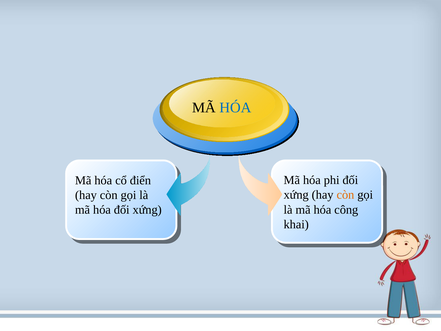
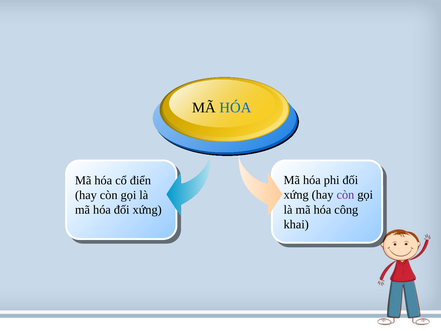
còn colour: orange -> purple (345, 195)
